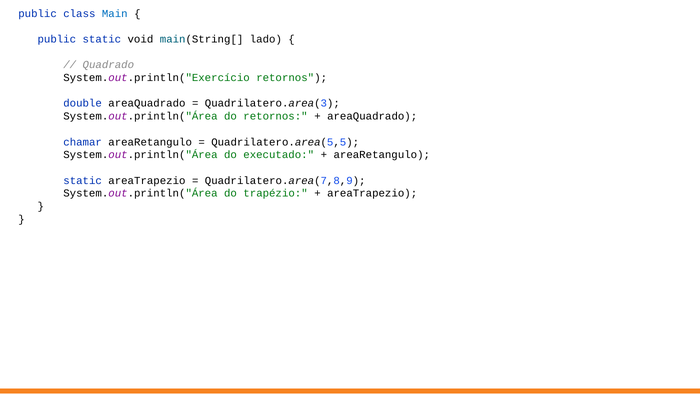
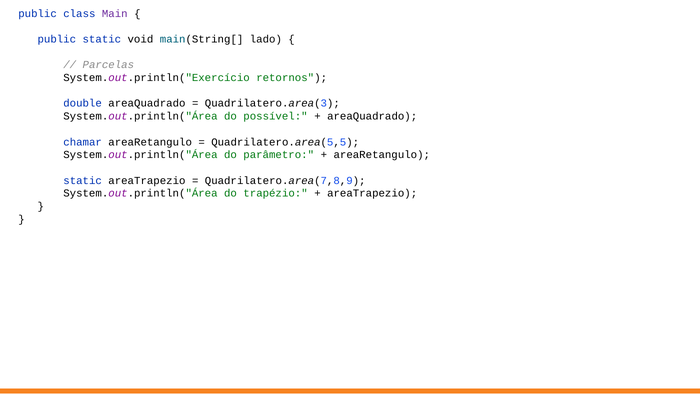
Main colour: blue -> purple (115, 13)
Quadrado: Quadrado -> Parcelas (108, 65)
do retornos: retornos -> possível (275, 116)
executado: executado -> parâmetro (279, 155)
